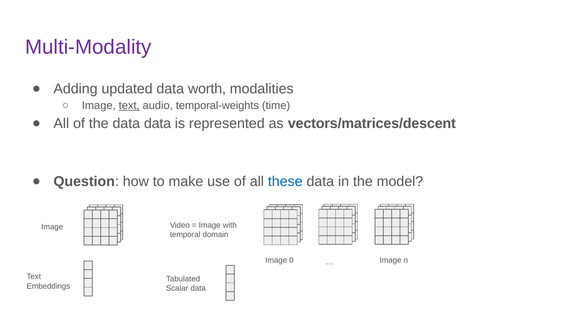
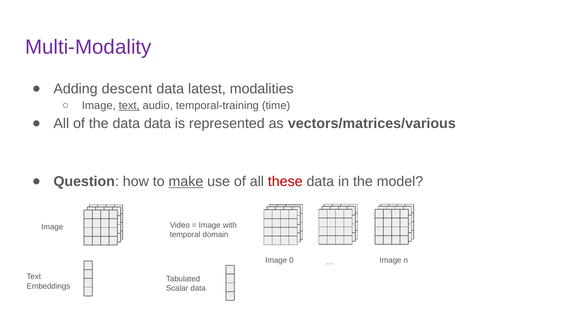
updated: updated -> descent (127, 89)
worth: worth -> latest (207, 89)
temporal-weights: temporal-weights -> temporal-training (217, 106)
vectors/matrices/descent: vectors/matrices/descent -> vectors/matrices/various (372, 124)
make underline: none -> present (186, 182)
these colour: blue -> red (285, 182)
